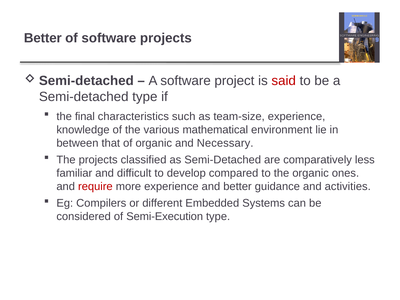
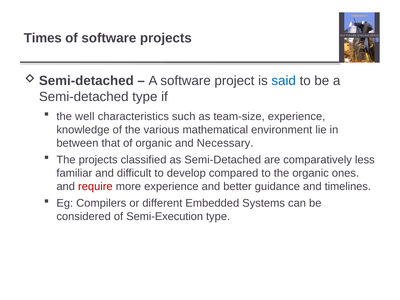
Better: Better -> Times (43, 38)
said colour: red -> blue (284, 81)
final: final -> well (85, 116)
activities: activities -> timelines (348, 186)
